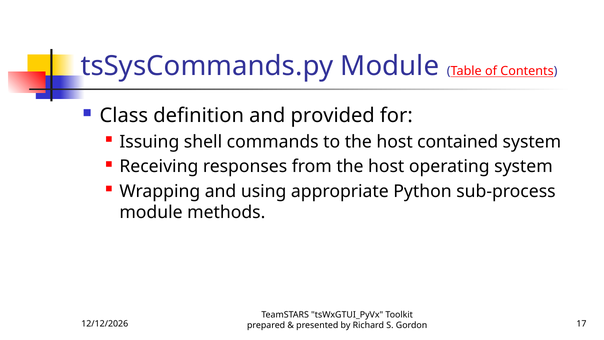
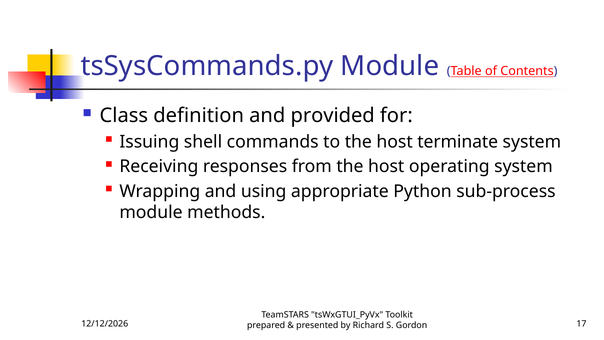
contained: contained -> terminate (458, 142)
